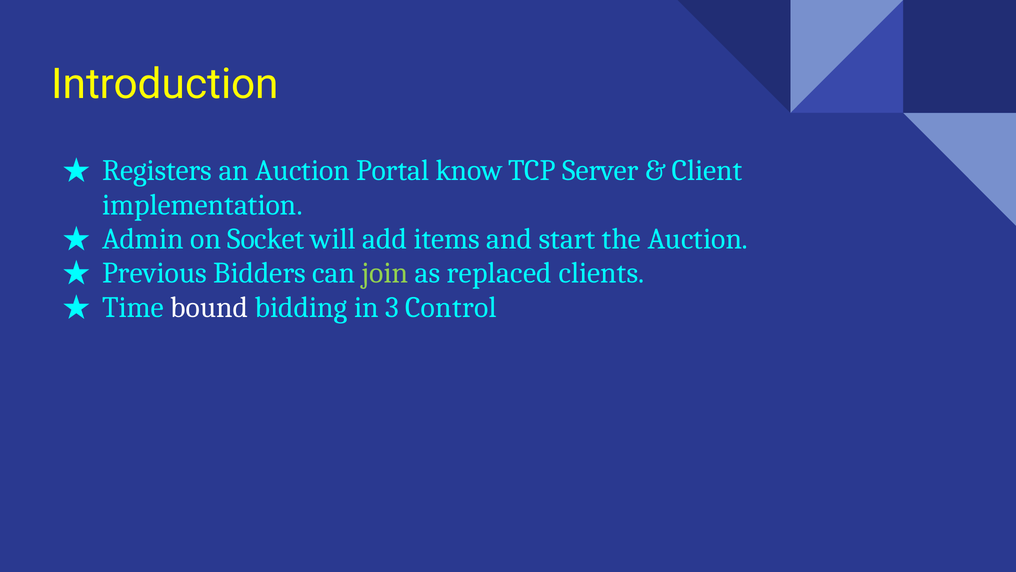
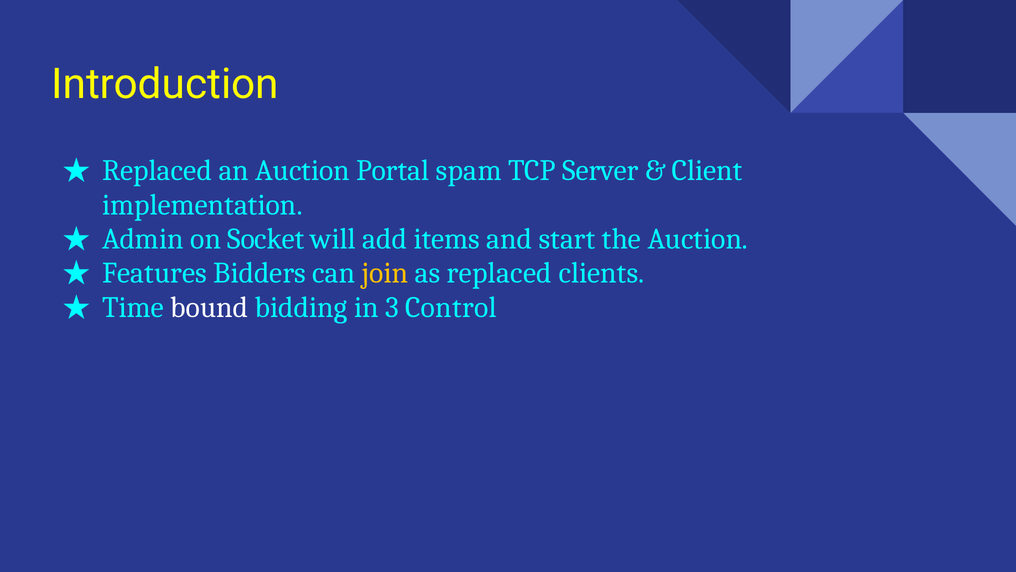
Registers: Registers -> Replaced (157, 170)
know: know -> spam (469, 170)
Previous: Previous -> Features (154, 273)
join colour: light green -> yellow (385, 273)
